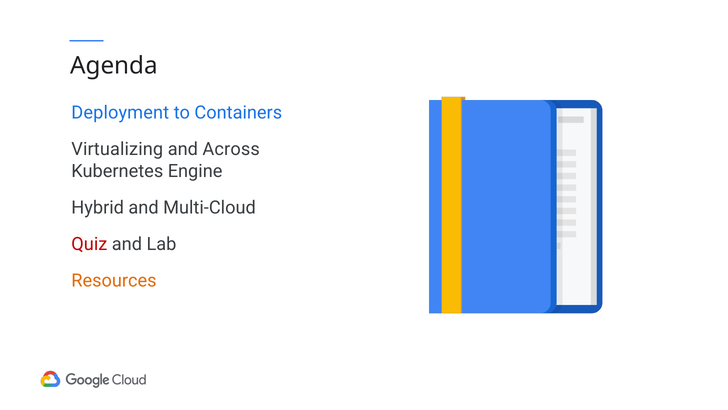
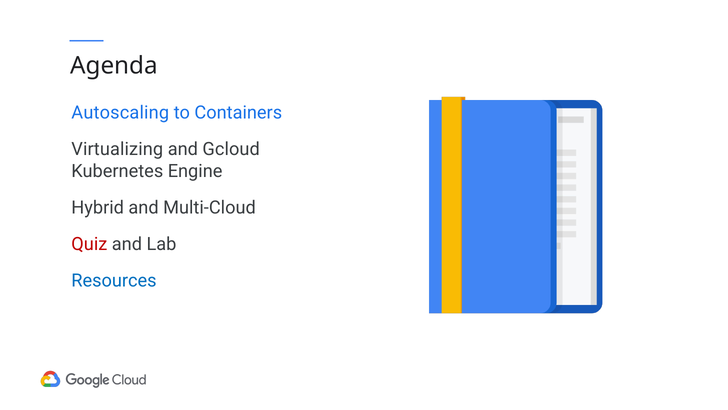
Deployment: Deployment -> Autoscaling (120, 113)
Across: Across -> Gcloud (231, 149)
Resources colour: orange -> blue (114, 280)
